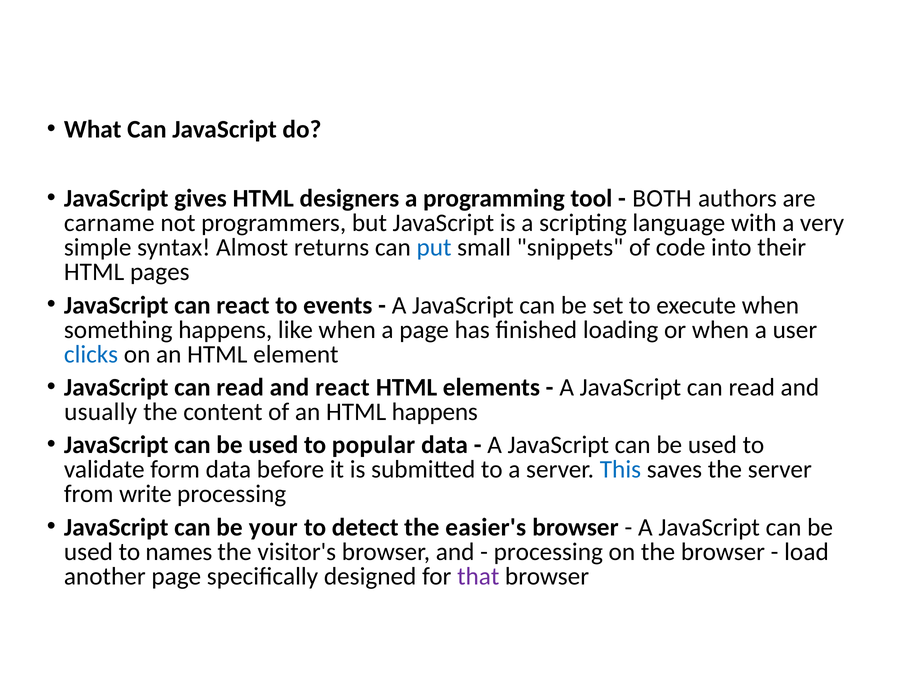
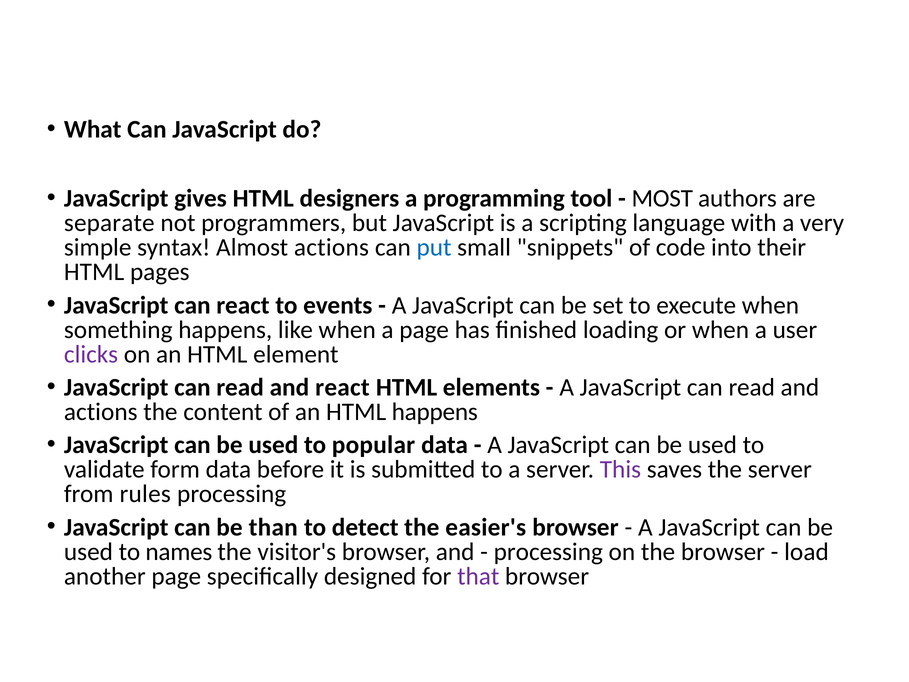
BOTH: BOTH -> MOST (662, 198)
carname: carname -> separate (109, 223)
Almost returns: returns -> actions (331, 247)
clicks colour: blue -> purple (91, 354)
usually: usually -> actions (101, 412)
This colour: blue -> purple (620, 469)
write: write -> rules (145, 494)
your: your -> than (273, 527)
